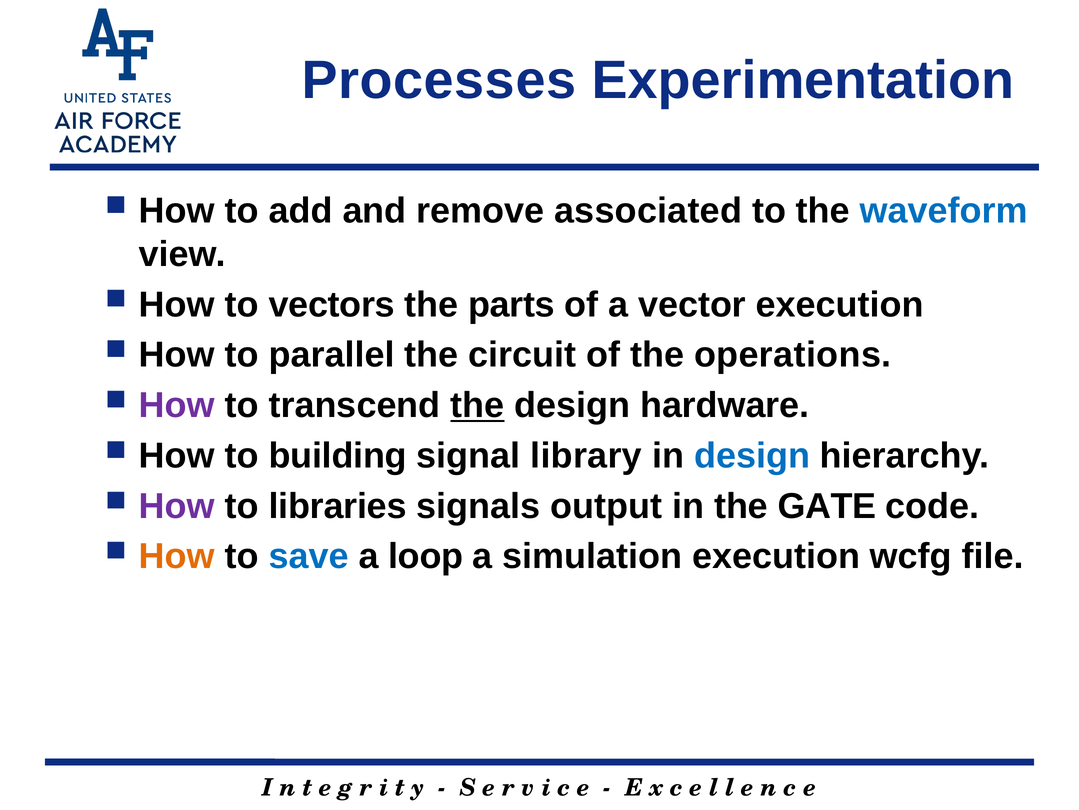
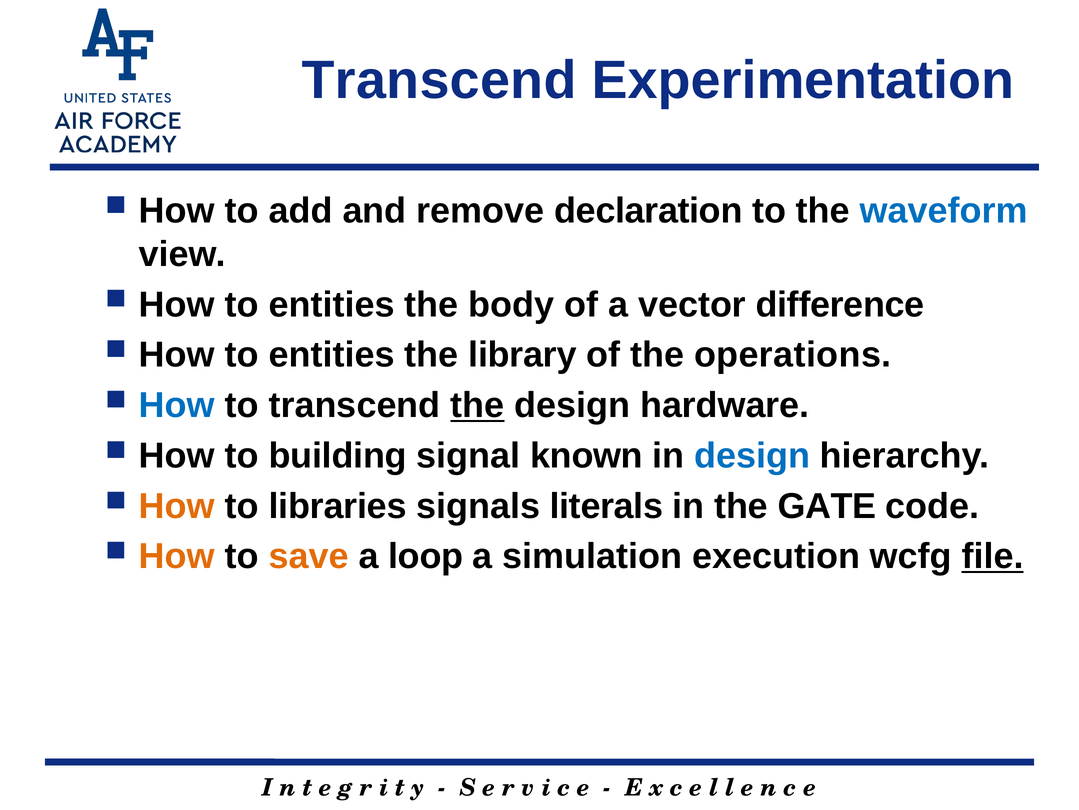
Processes: Processes -> Transcend (439, 80)
associated: associated -> declaration (648, 211)
vectors: vectors -> entities (332, 304)
parts: parts -> body (511, 304)
vector execution: execution -> difference (840, 304)
parallel: parallel -> entities (332, 355)
circuit: circuit -> library (522, 355)
How colour: purple -> blue (177, 405)
library: library -> known (586, 455)
How colour: purple -> orange (177, 506)
output: output -> literals (606, 506)
save colour: blue -> orange (309, 556)
file underline: none -> present (993, 556)
